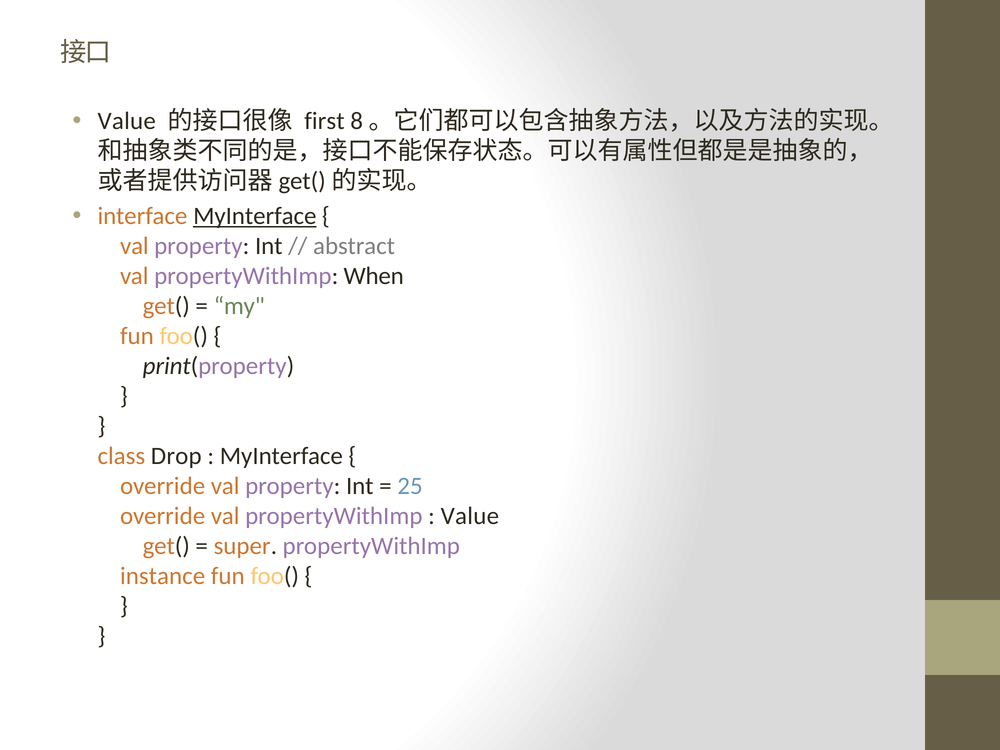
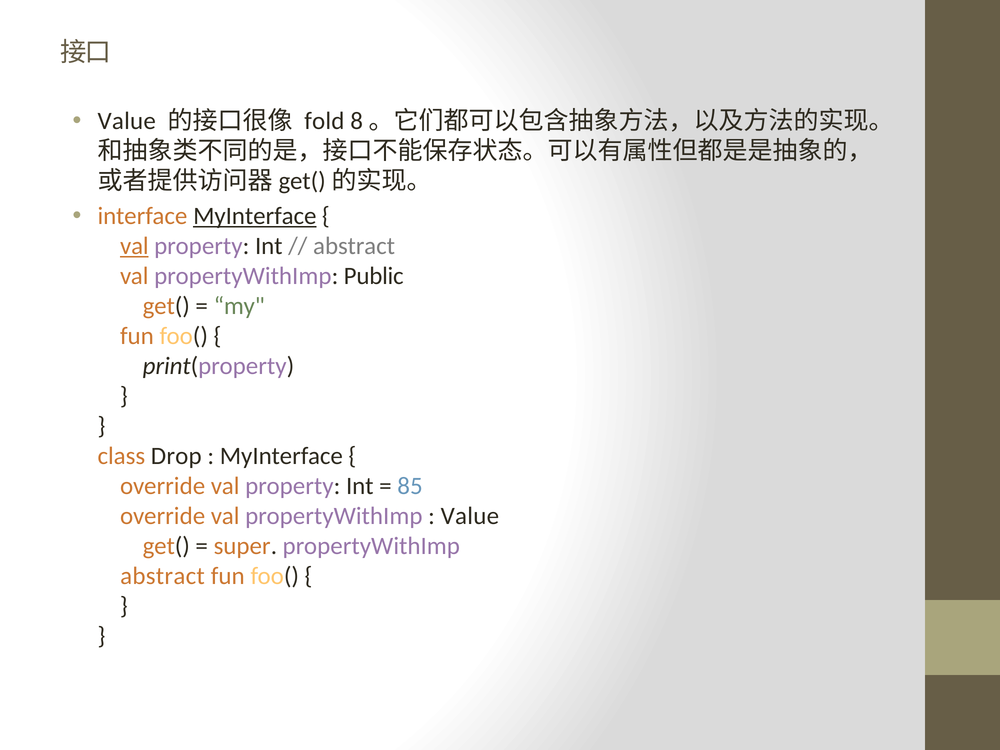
first: first -> fold (324, 121)
val underline: none -> present (134, 246)
When: When -> Public (374, 276)
25: 25 -> 85 (410, 486)
instance: instance -> abstract (163, 576)
